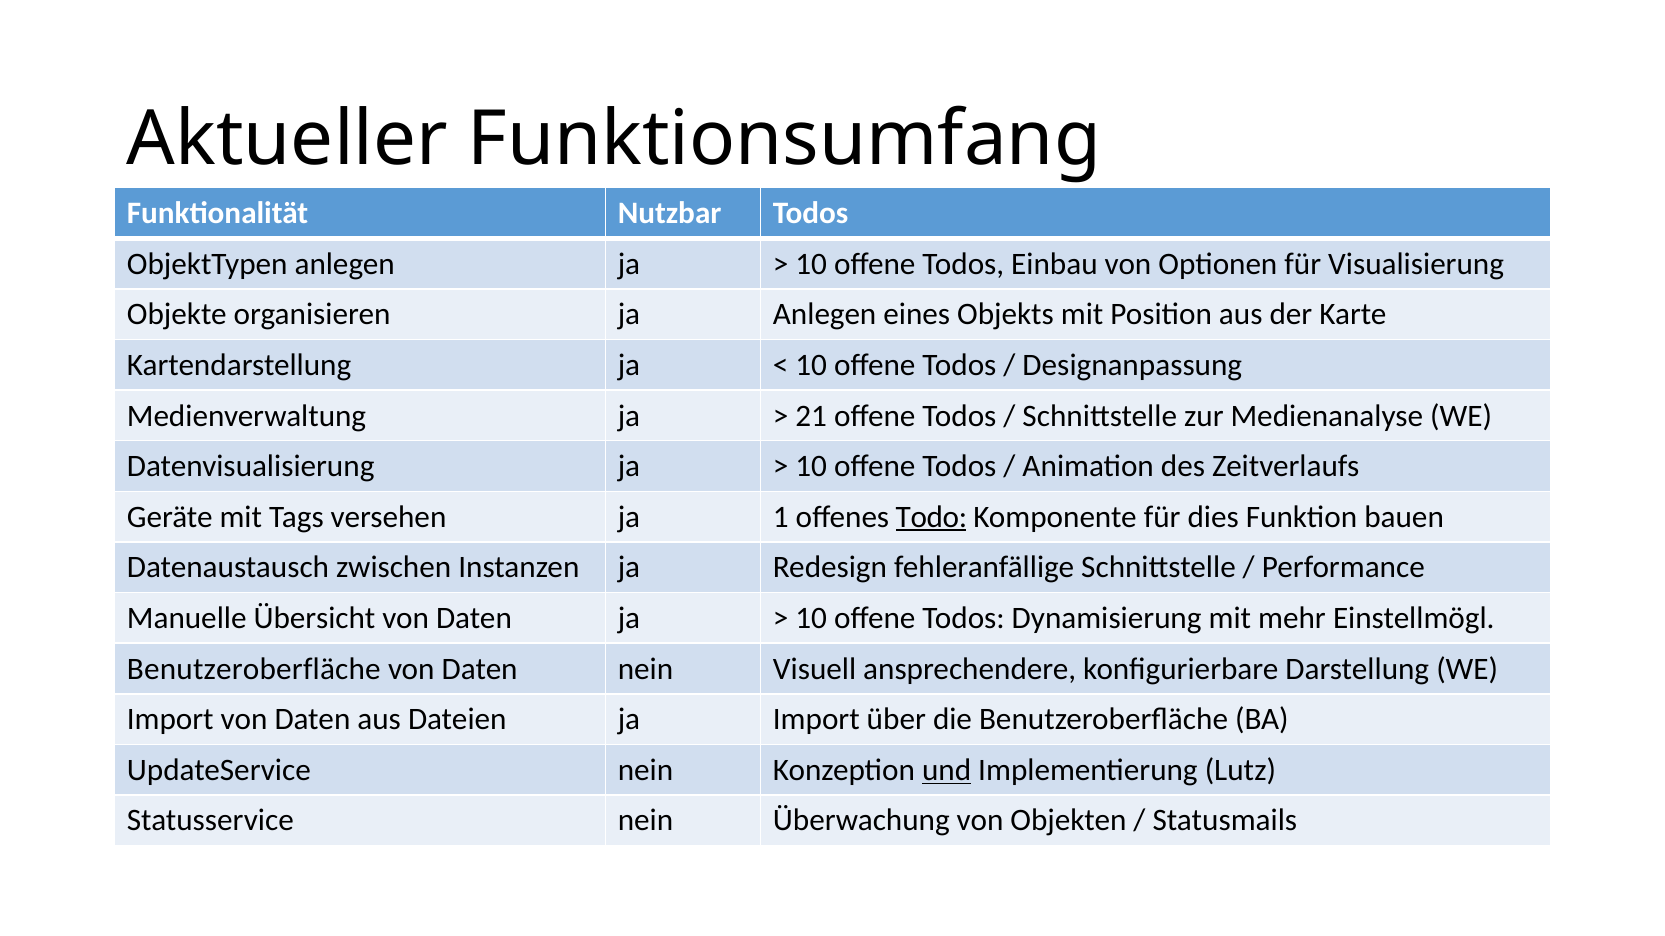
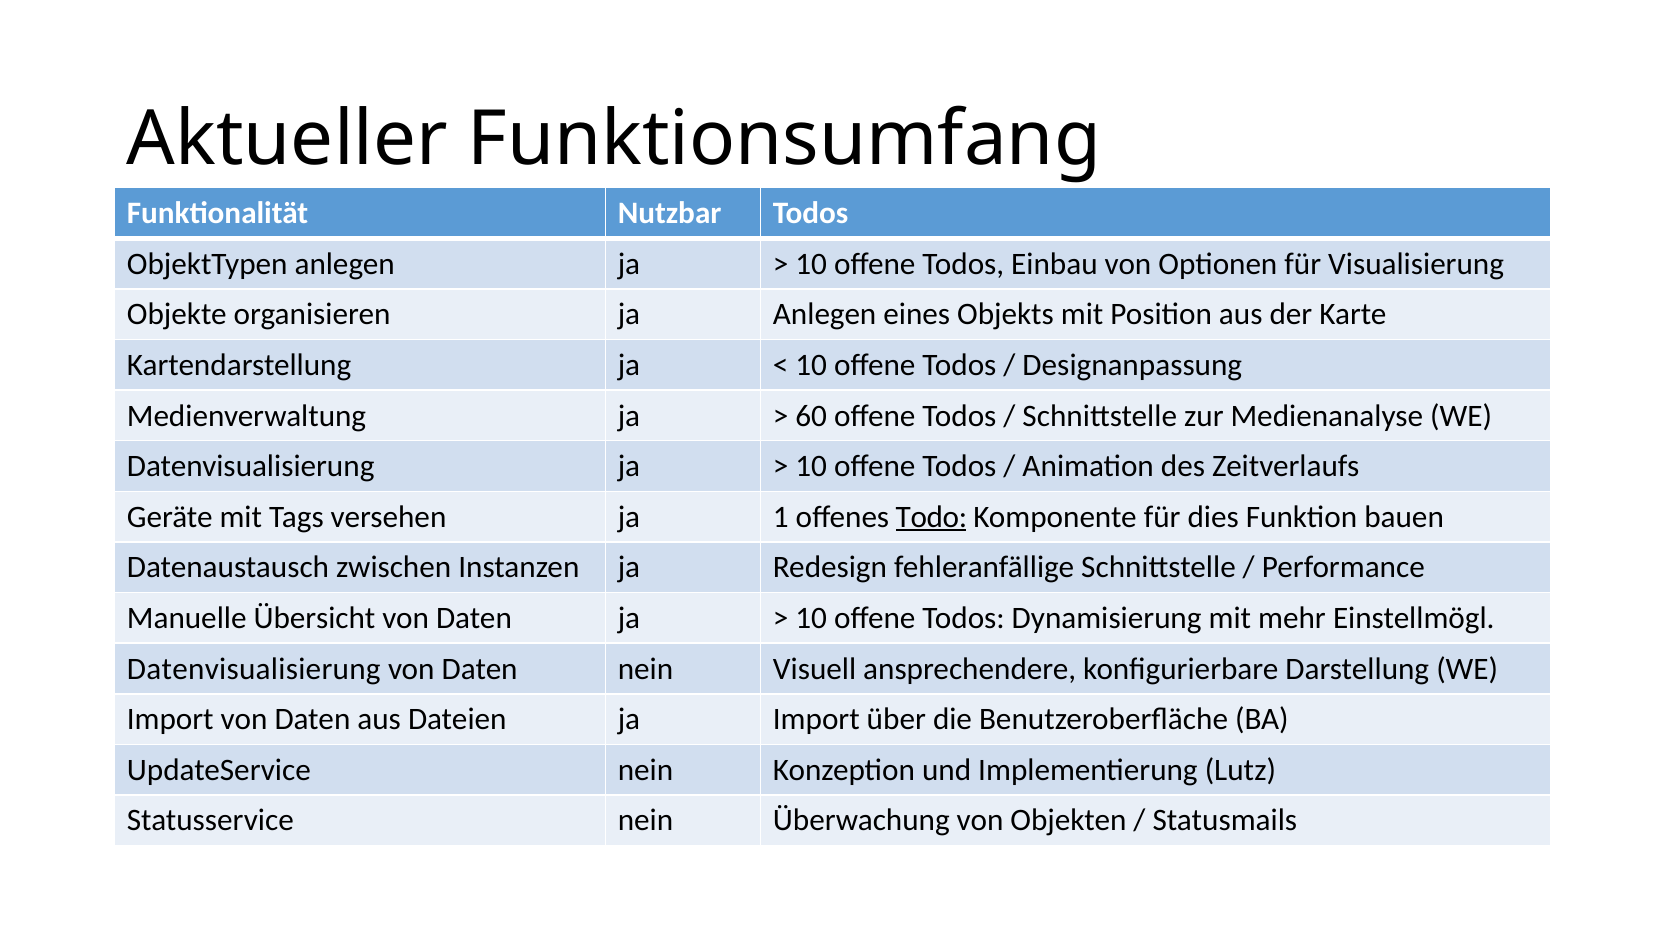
21: 21 -> 60 (811, 416)
Benutzeroberfläche: Benutzeroberfläche -> Datenvisualisierung (254, 669)
und underline: present -> none (947, 771)
